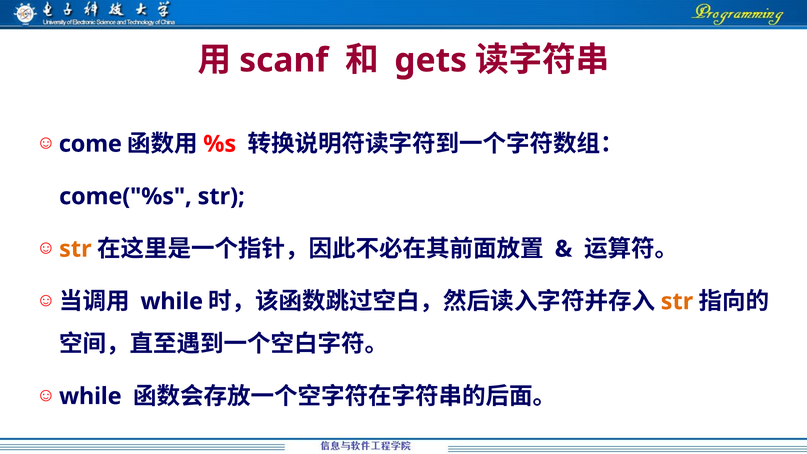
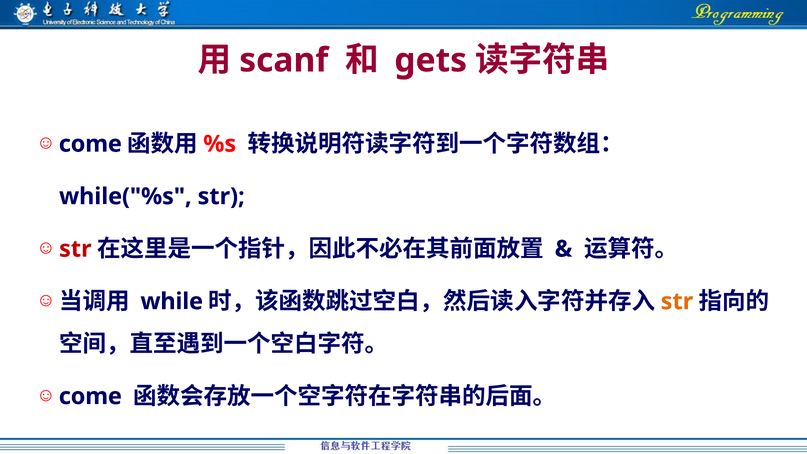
come("%s: come("%s -> while("%s (125, 196)
str colour: orange -> red (75, 249)
while: while -> come (90, 396)
